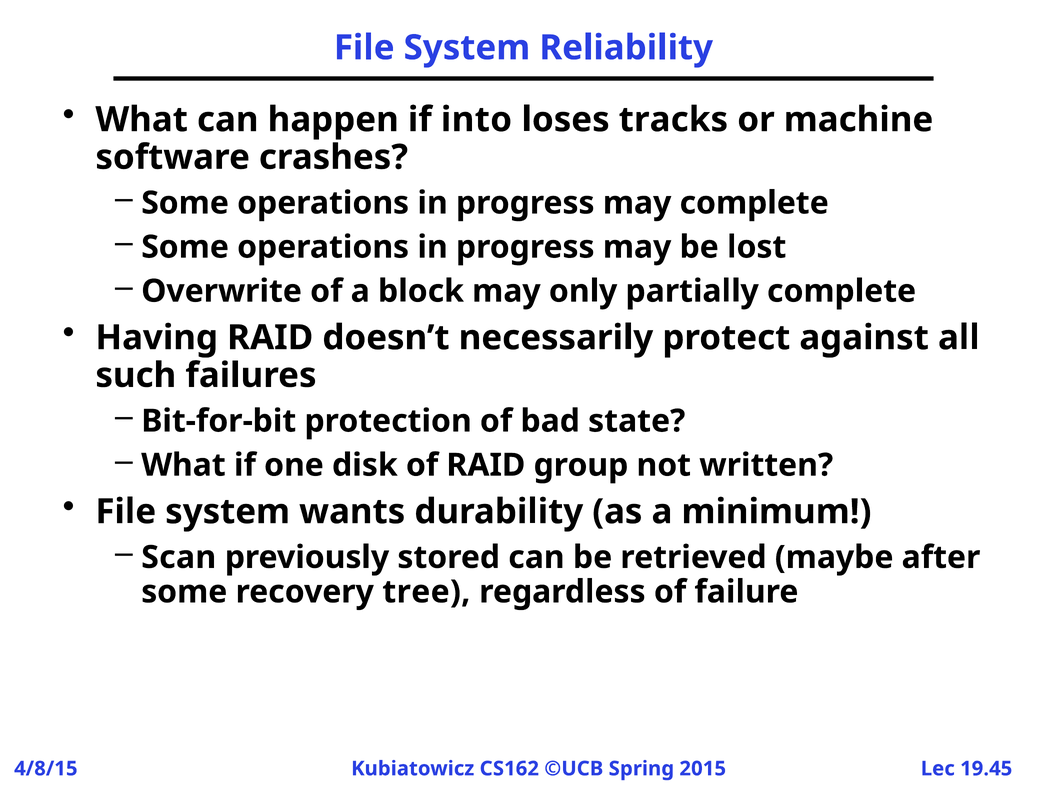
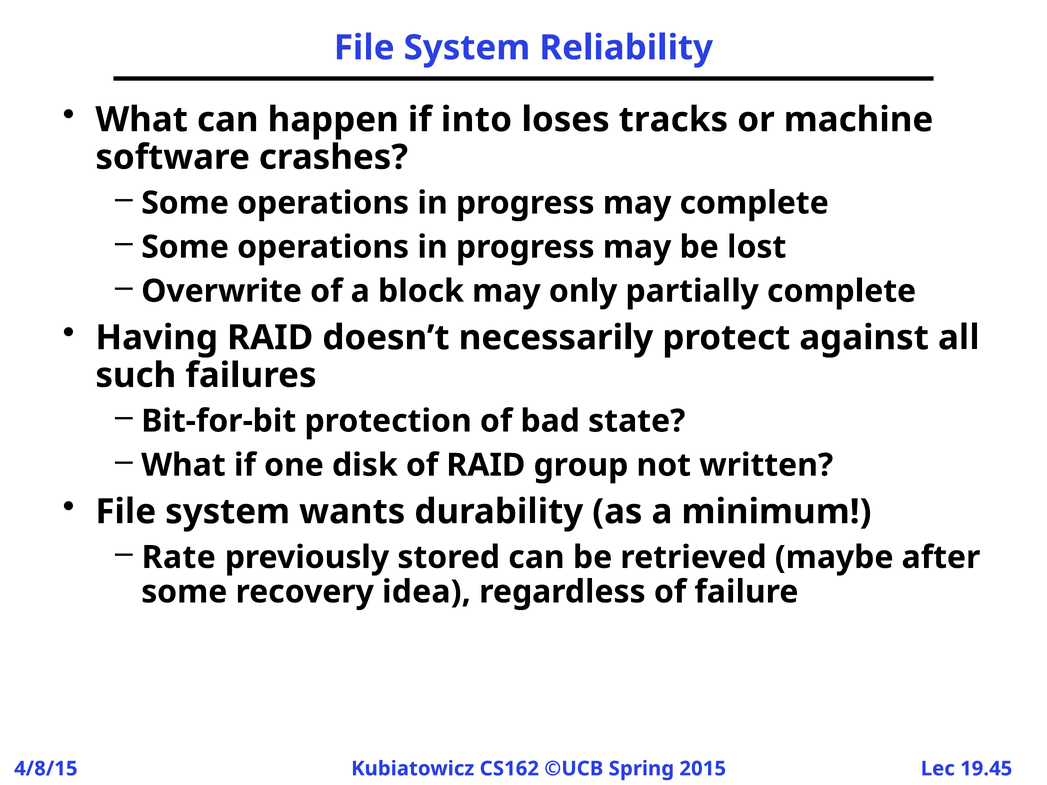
Scan: Scan -> Rate (179, 558)
tree: tree -> idea (426, 592)
